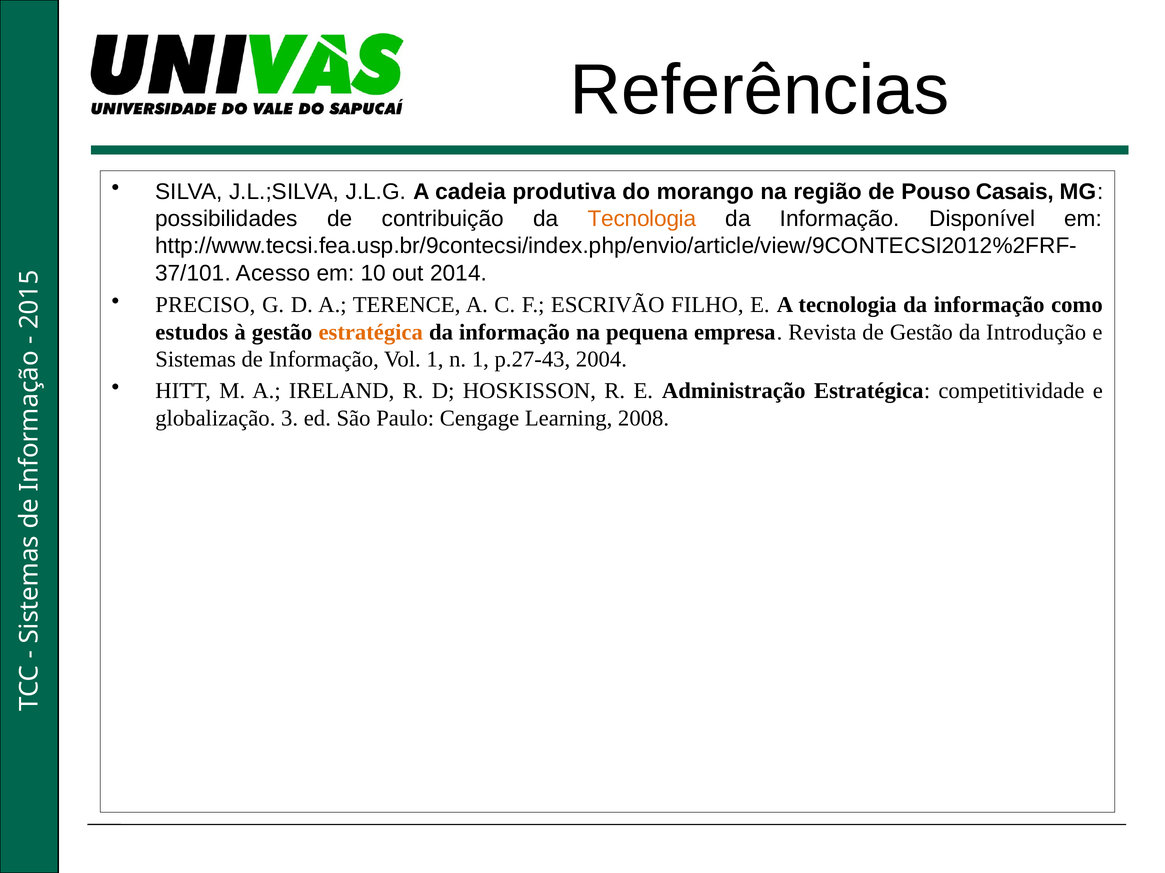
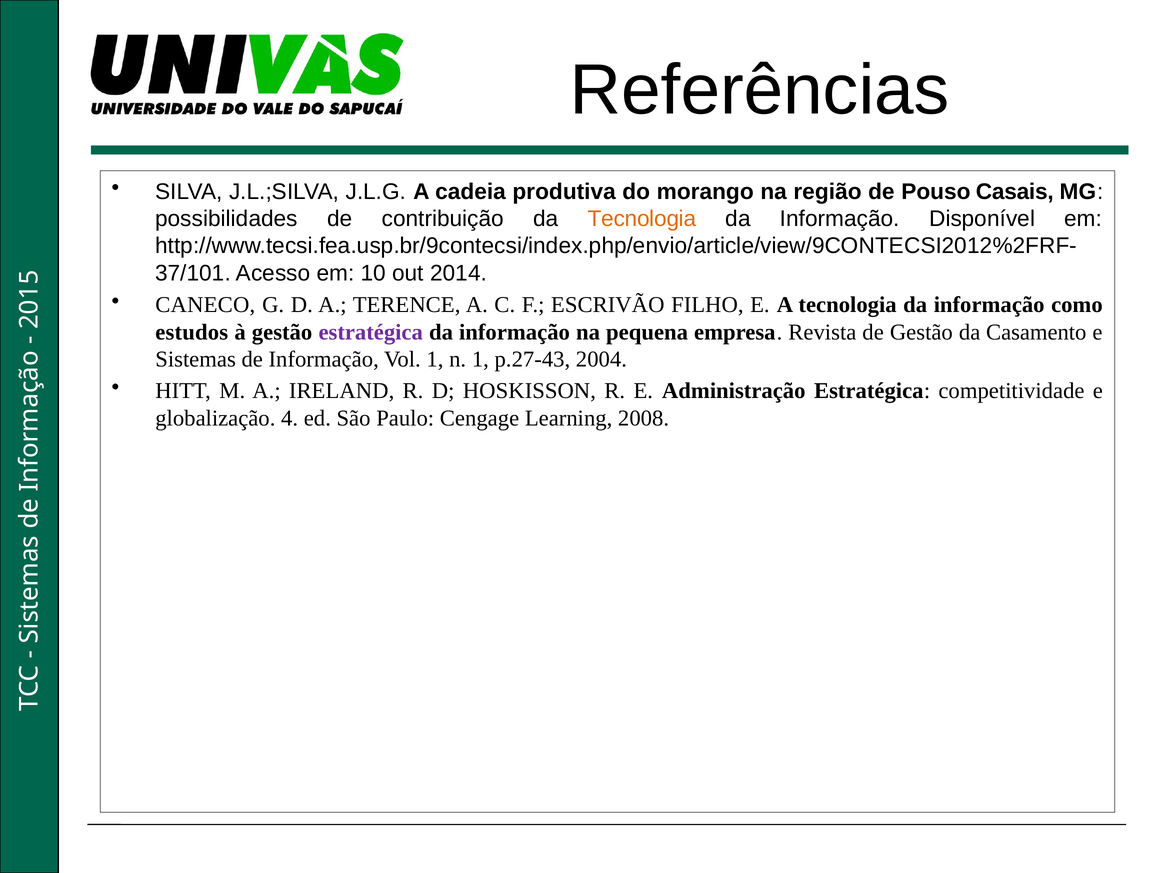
PRECISO: PRECISO -> CANECO (205, 305)
estratégica colour: orange -> purple (371, 332)
Introdução: Introdução -> Casamento (1036, 332)
3: 3 -> 4 (290, 418)
